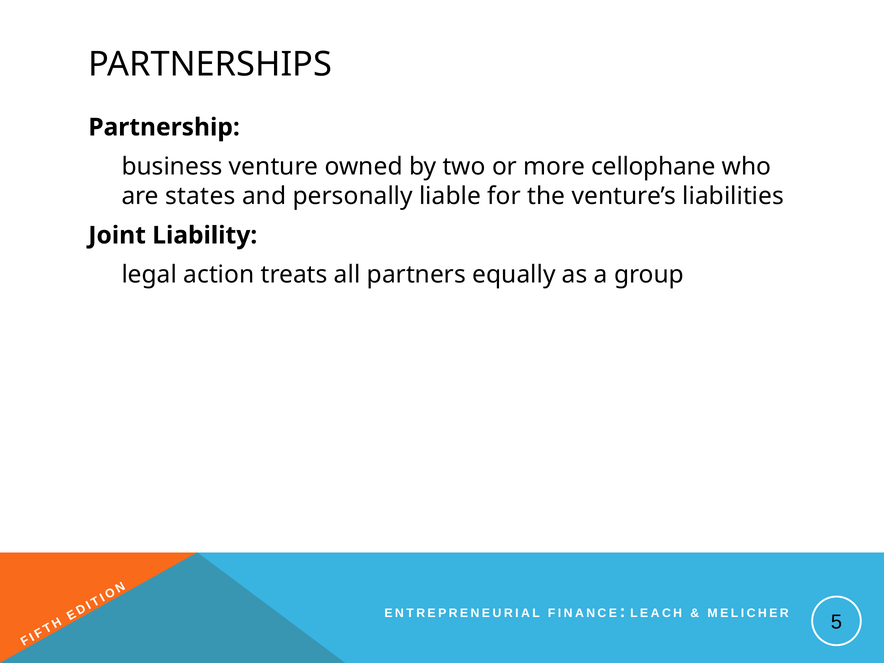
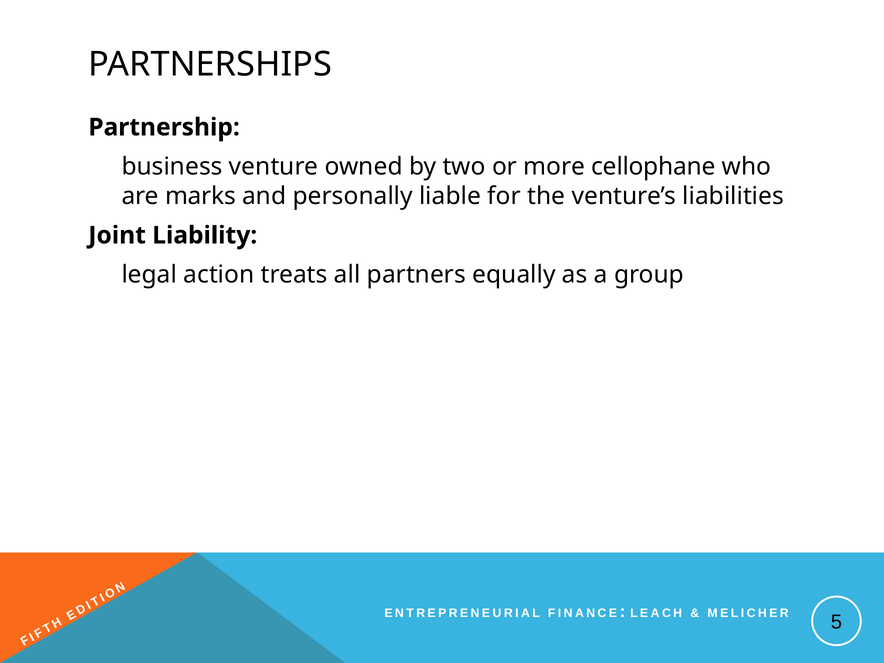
states: states -> marks (201, 196)
